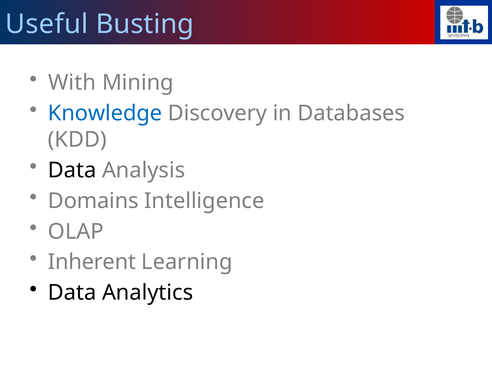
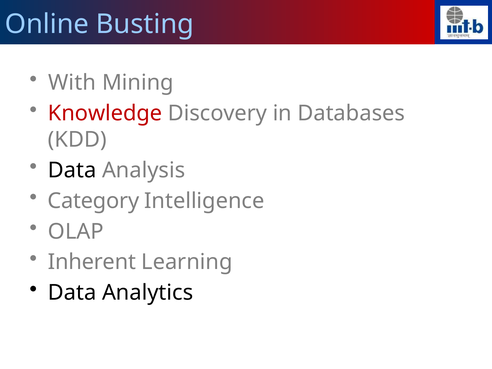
Useful: Useful -> Online (47, 24)
Knowledge colour: blue -> red (105, 113)
Domains: Domains -> Category (93, 201)
